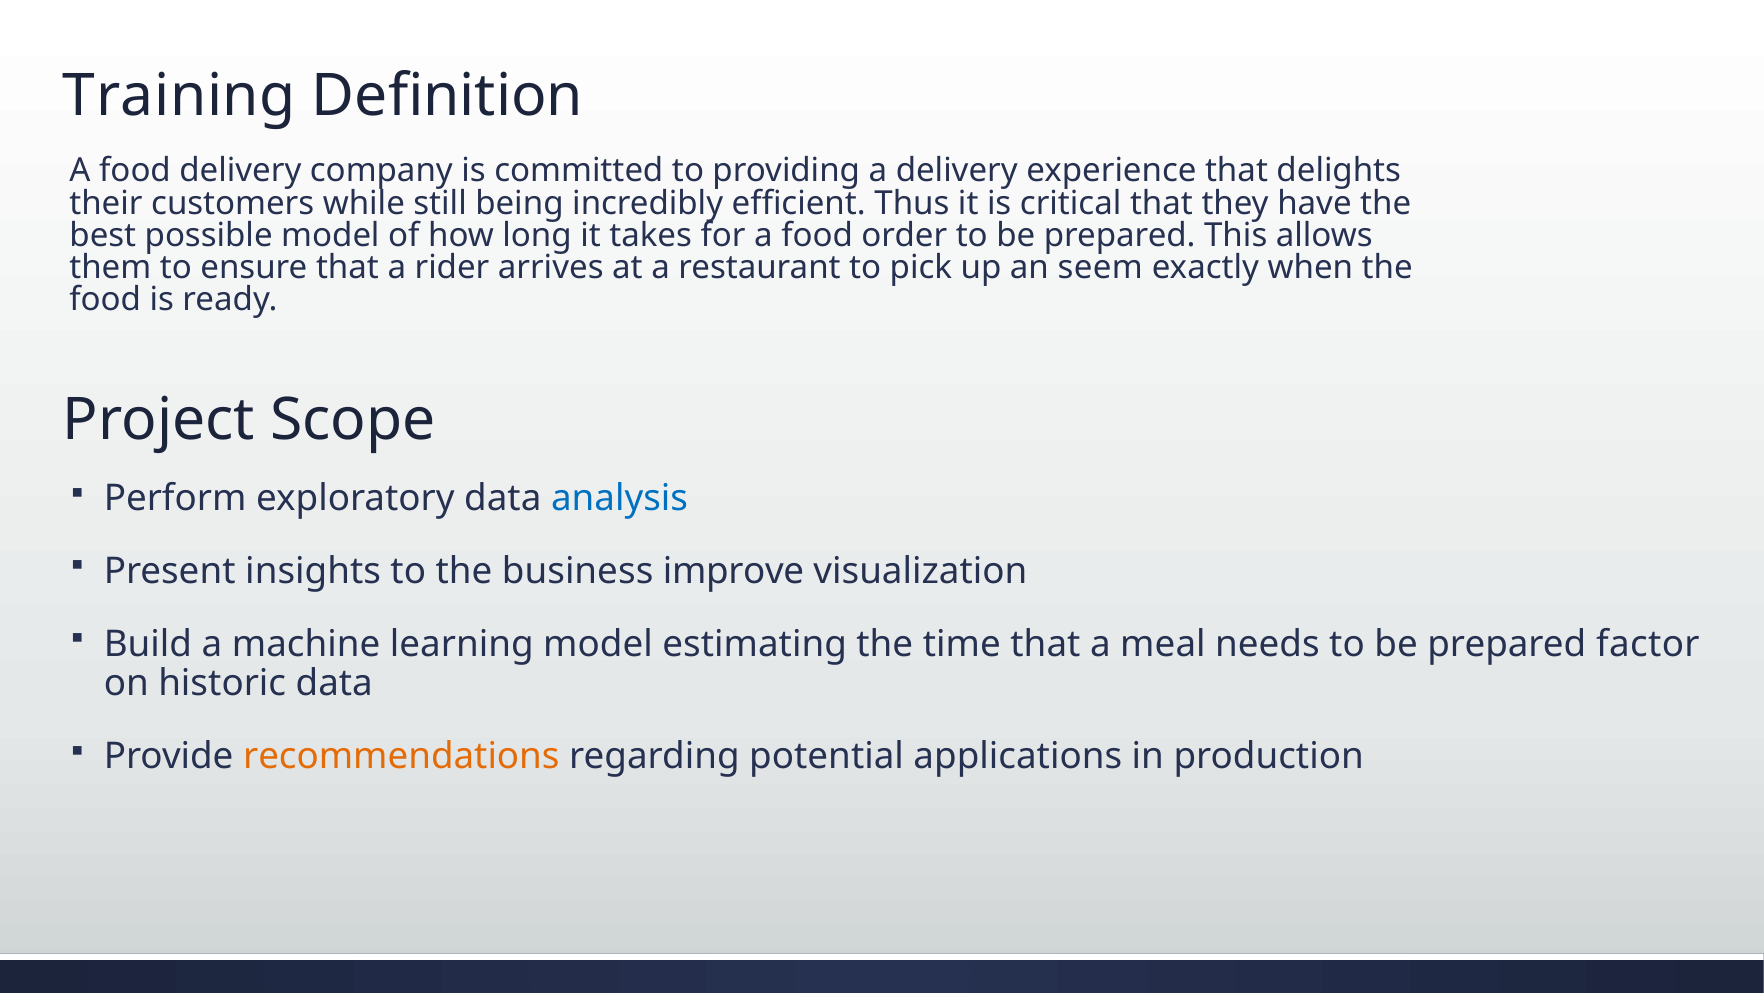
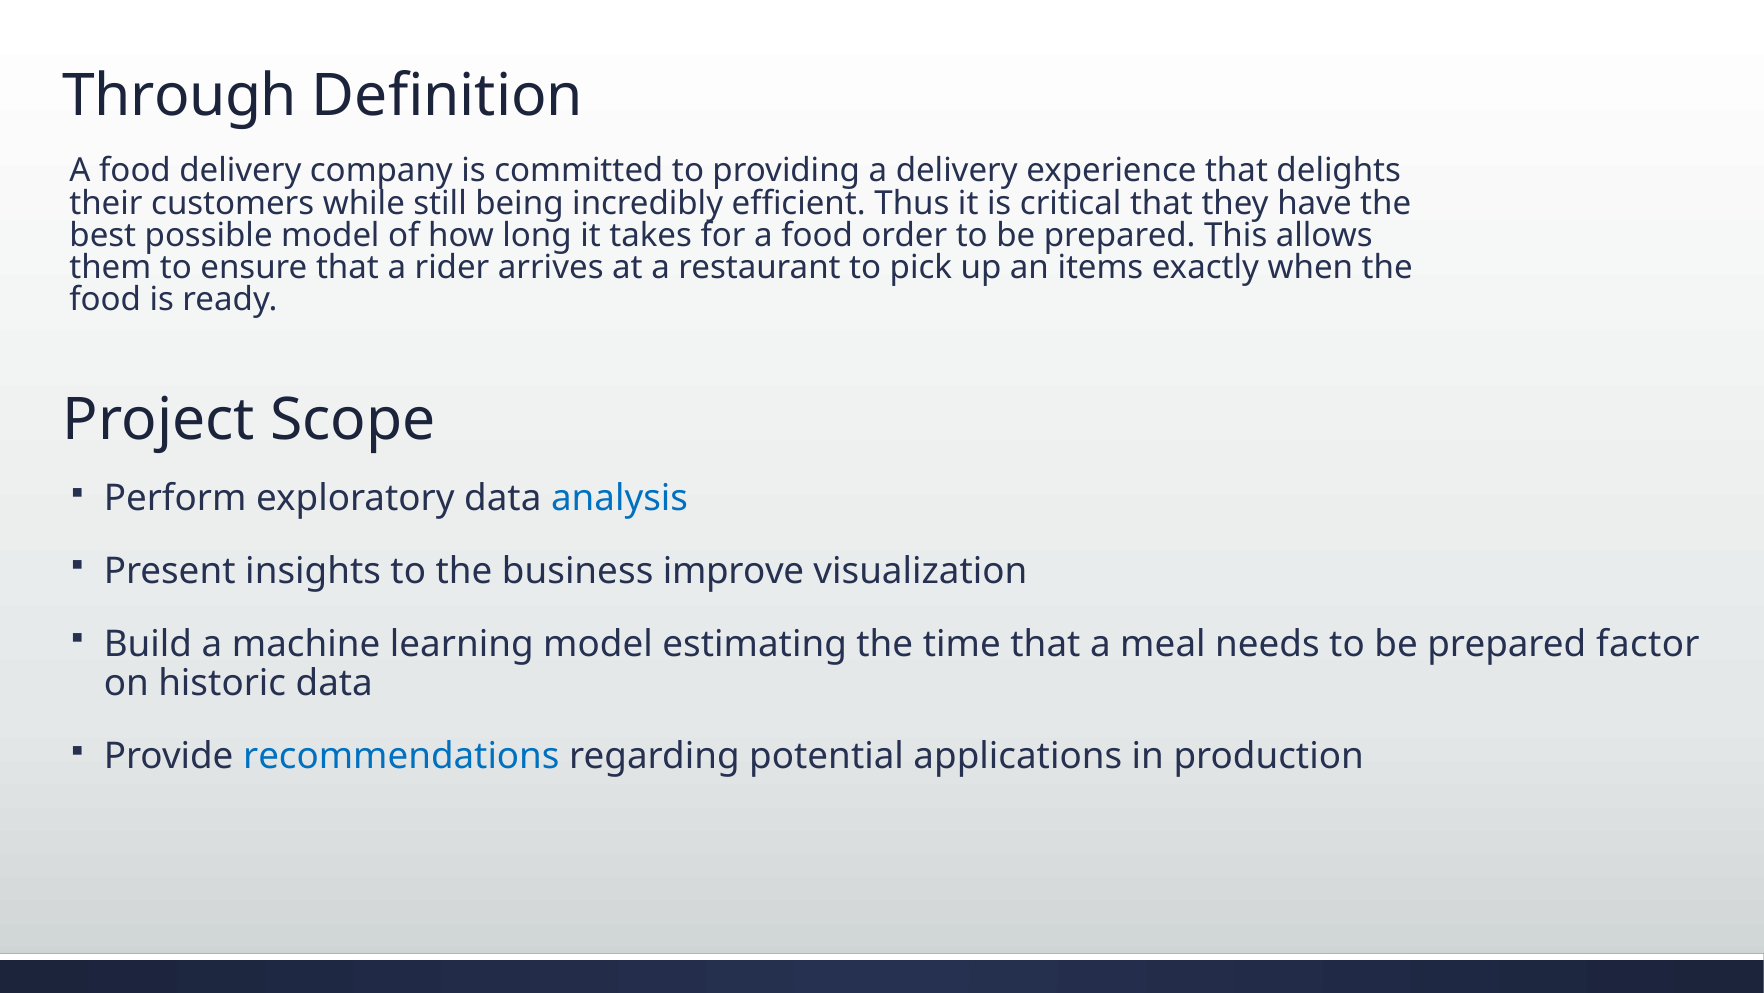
Training: Training -> Through (180, 96)
seem: seem -> items (1100, 267)
recommendations colour: orange -> blue (401, 756)
